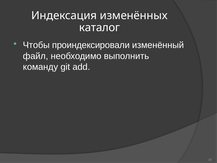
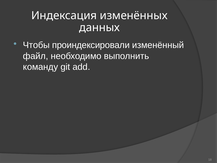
каталог: каталог -> данных (99, 28)
